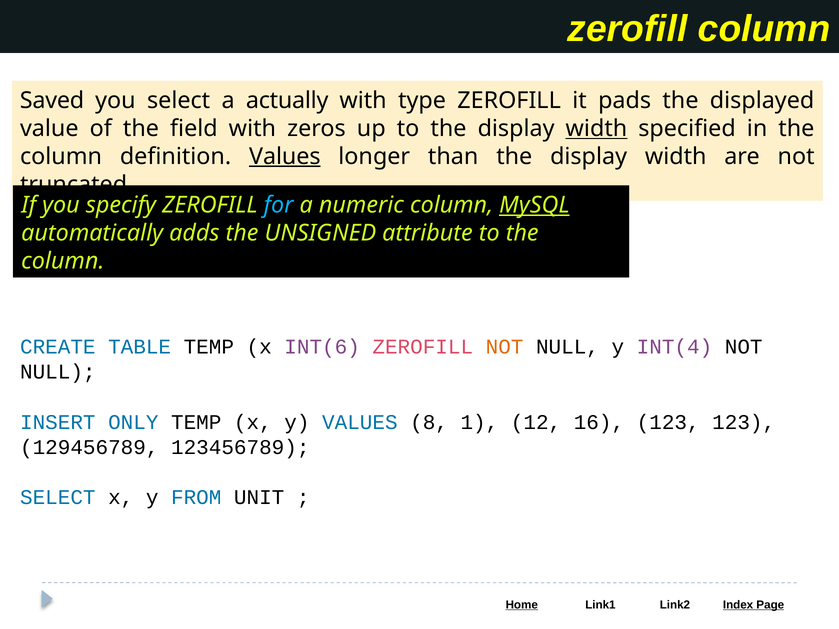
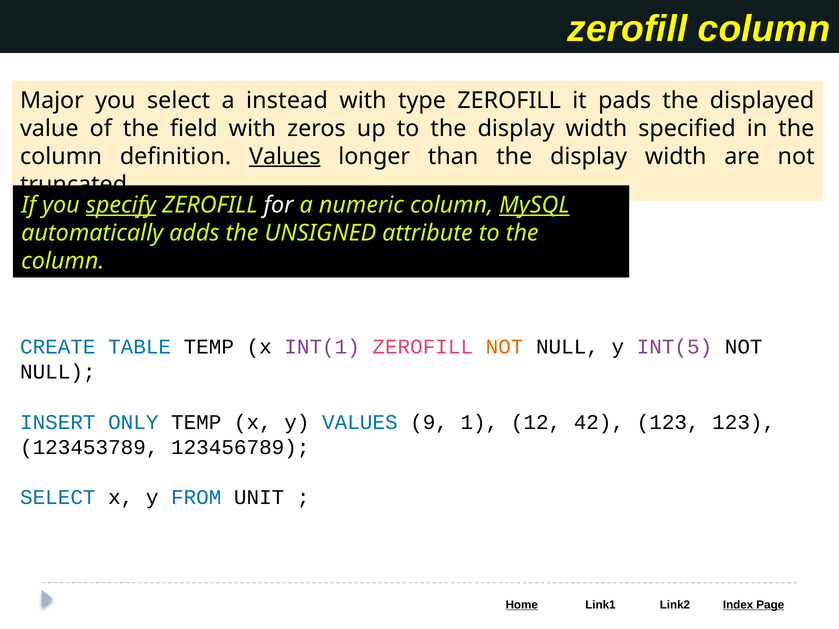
Saved: Saved -> Major (52, 101)
actually: actually -> instead (287, 101)
width underline: present -> none (596, 128)
specify underline: none -> present (121, 205)
for colour: light blue -> white (279, 205)
INT(6: INT(6 -> INT(1 (322, 347)
INT(4: INT(4 -> INT(5 (674, 347)
8: 8 -> 9 (429, 422)
16: 16 -> 42 (599, 422)
129456789: 129456789 -> 123453789 (89, 447)
